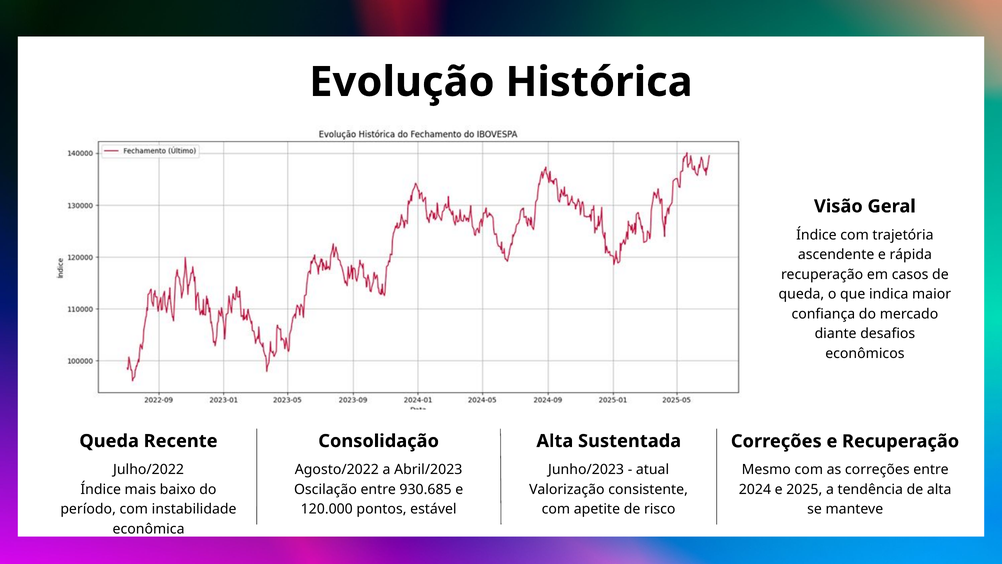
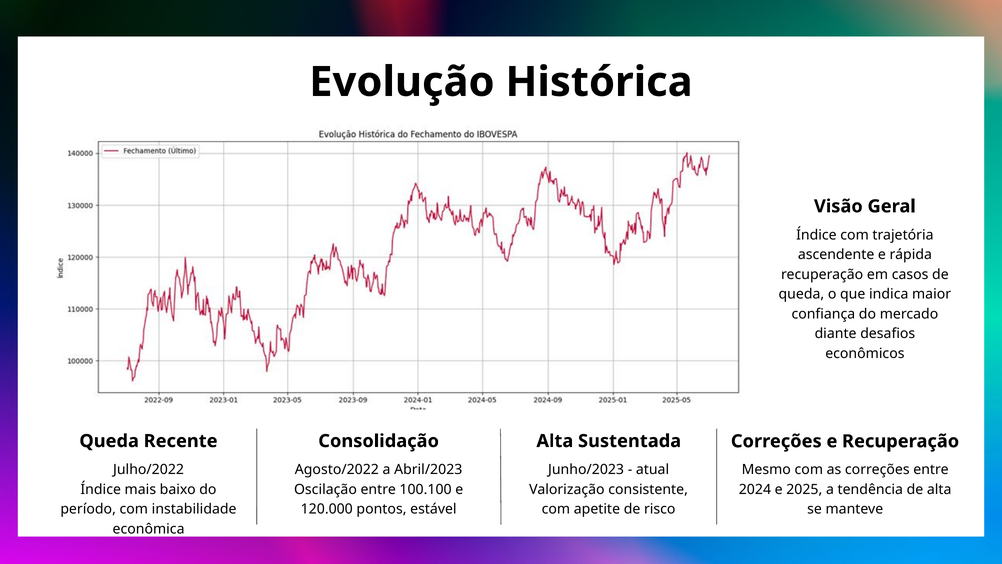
930.685: 930.685 -> 100.100 (426, 489)
